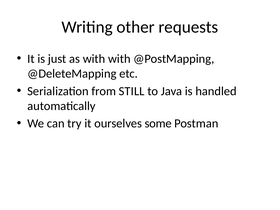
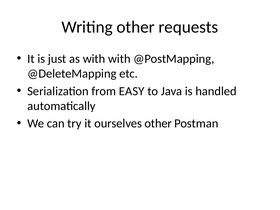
STILL: STILL -> EASY (132, 91)
ourselves some: some -> other (158, 123)
